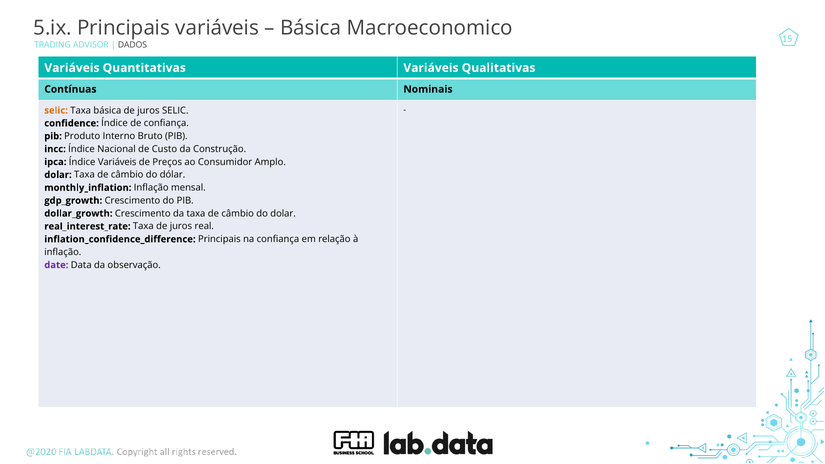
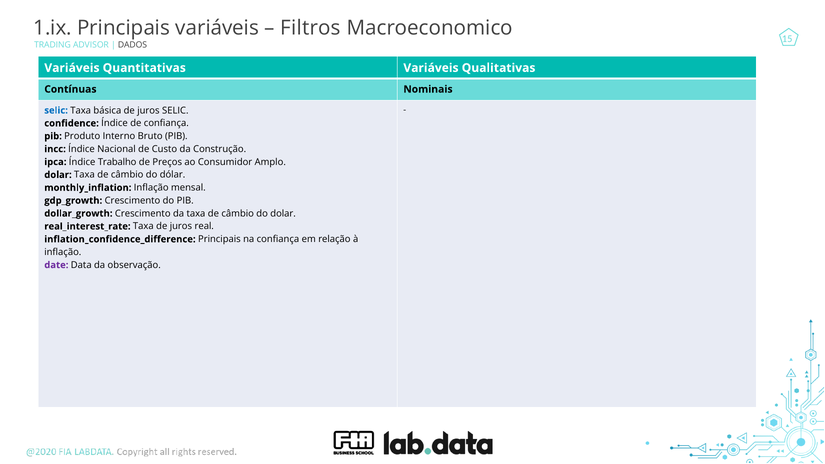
5.ix: 5.ix -> 1.ix (53, 28)
Básica: Básica -> Filtros (311, 28)
selic colour: orange -> blue (56, 110)
Índice Variáveis: Variáveis -> Trabalho (117, 162)
